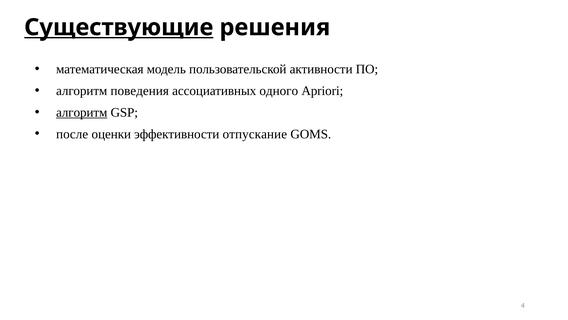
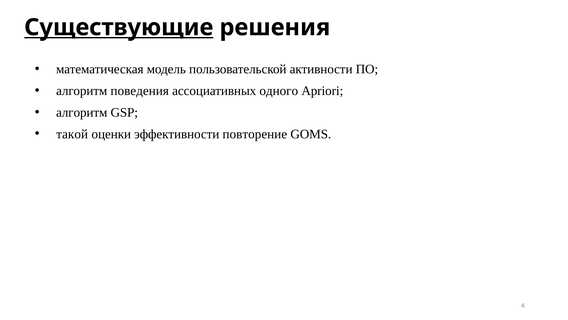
алгоритм underline: present -> none (82, 112)
после: после -> такой (72, 134)
отпускание: отпускание -> повторение (255, 134)
